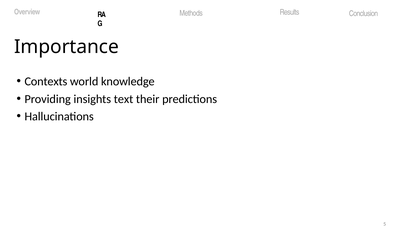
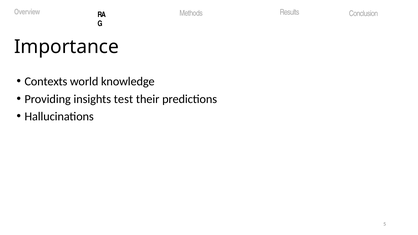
text: text -> test (123, 99)
